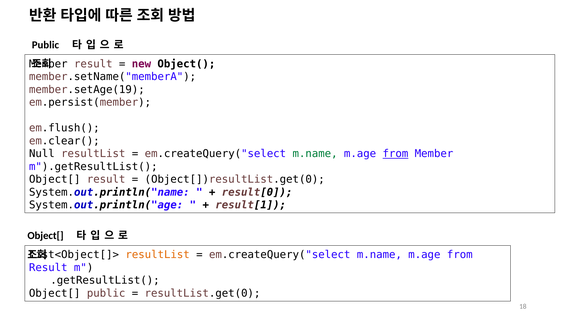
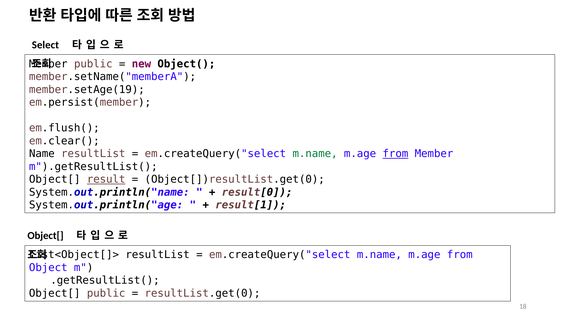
Public: Public -> Select (45, 45)
result: result -> public (93, 64)
Null: Null -> Name (42, 154)
result underline: none -> present (106, 179)
resultList colour: orange -> black (158, 254)
Result: Result -> Object (48, 267)
